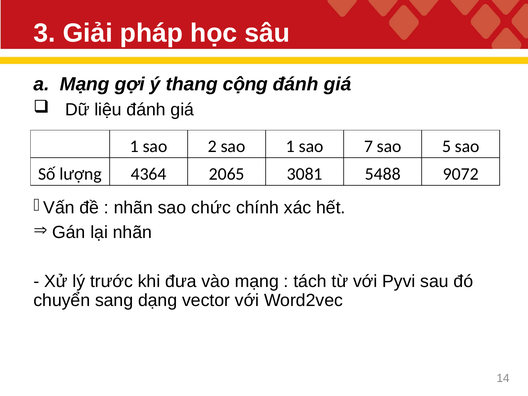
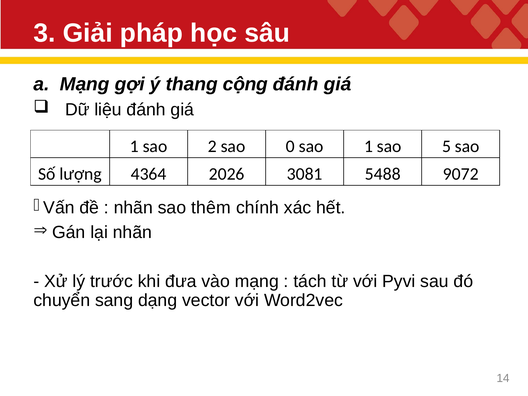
sao 1: 1 -> 0 (290, 146)
sao 7: 7 -> 1 (368, 146)
2065: 2065 -> 2026 (227, 174)
chức: chức -> thêm (211, 208)
